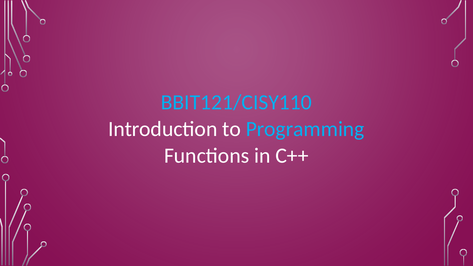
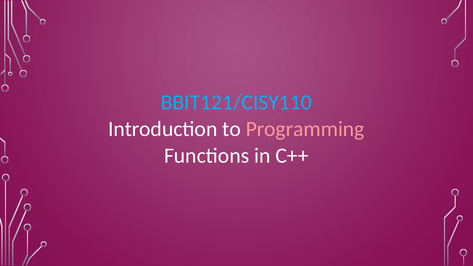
Programming colour: light blue -> pink (305, 129)
